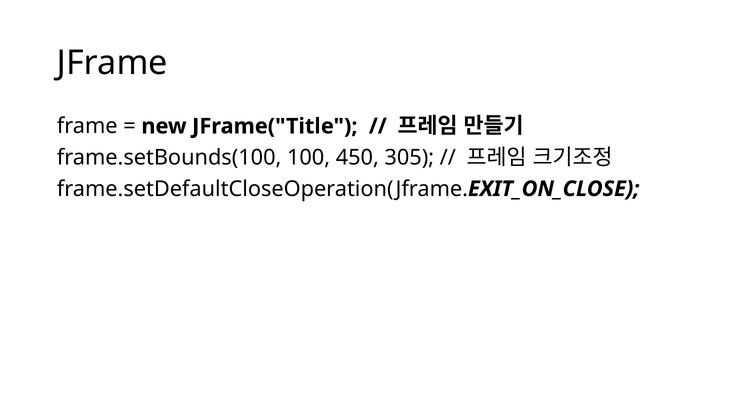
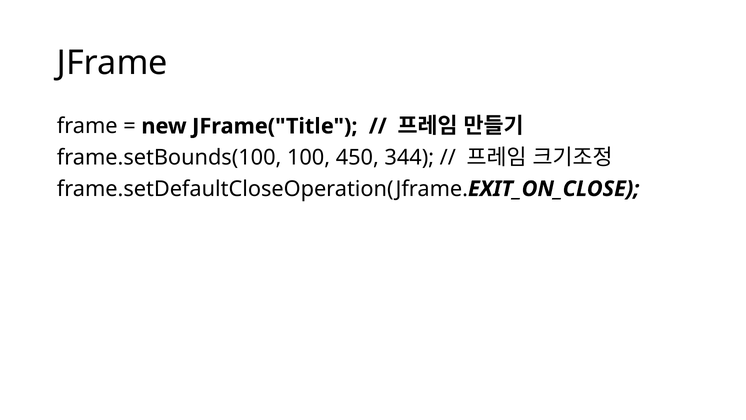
305: 305 -> 344 (409, 157)
